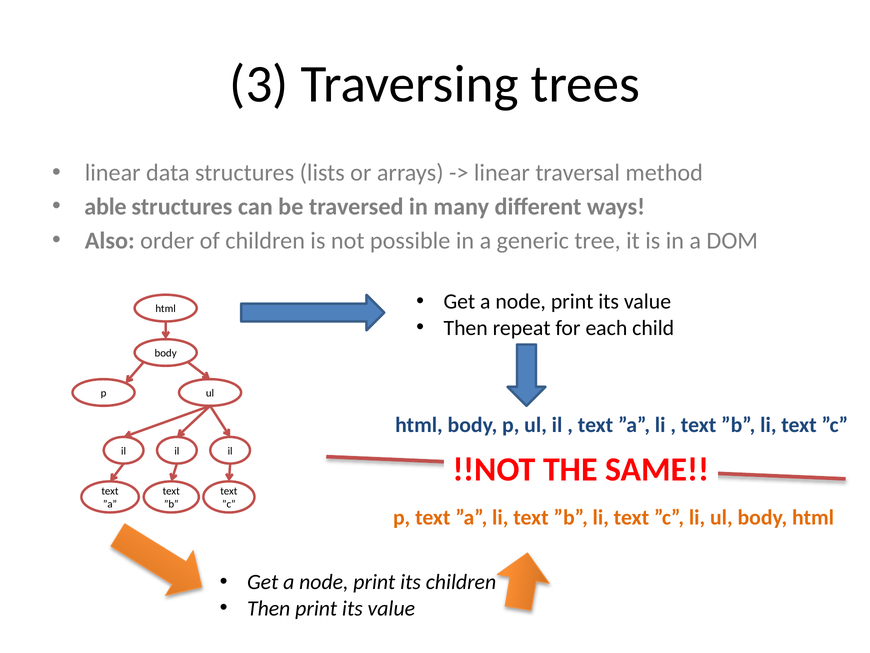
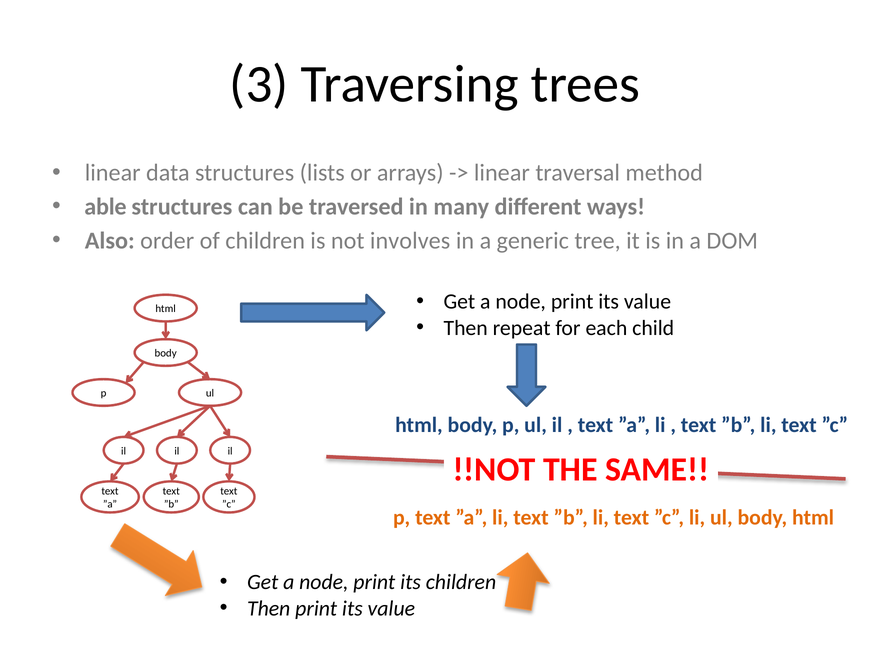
possible: possible -> involves (410, 241)
